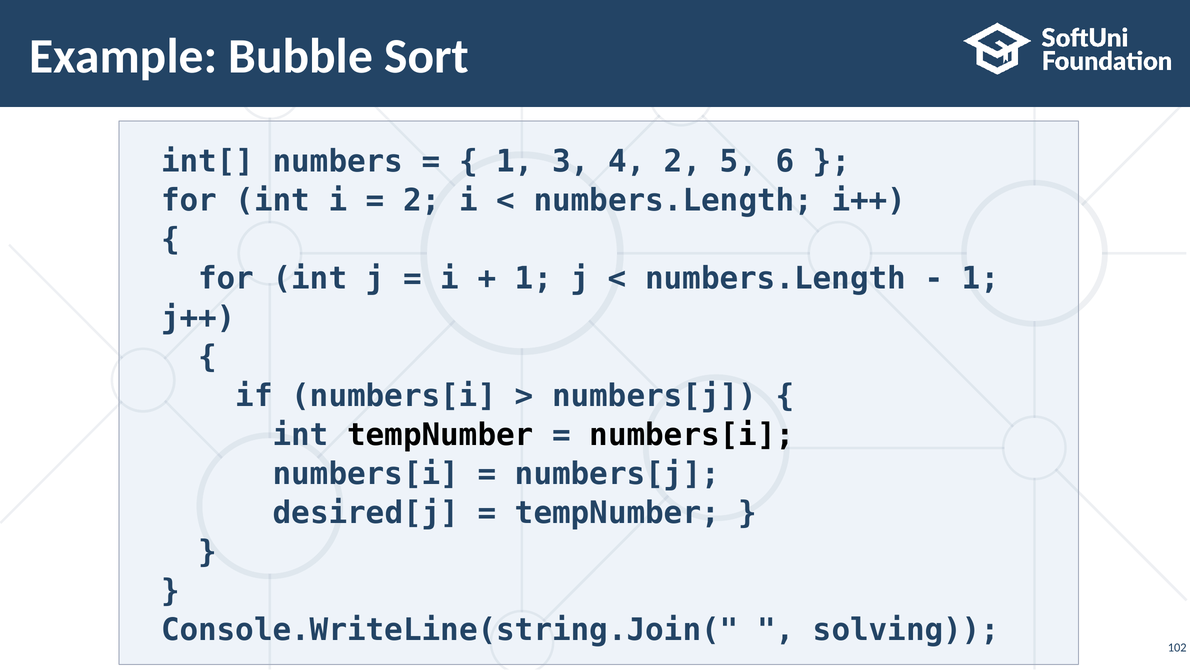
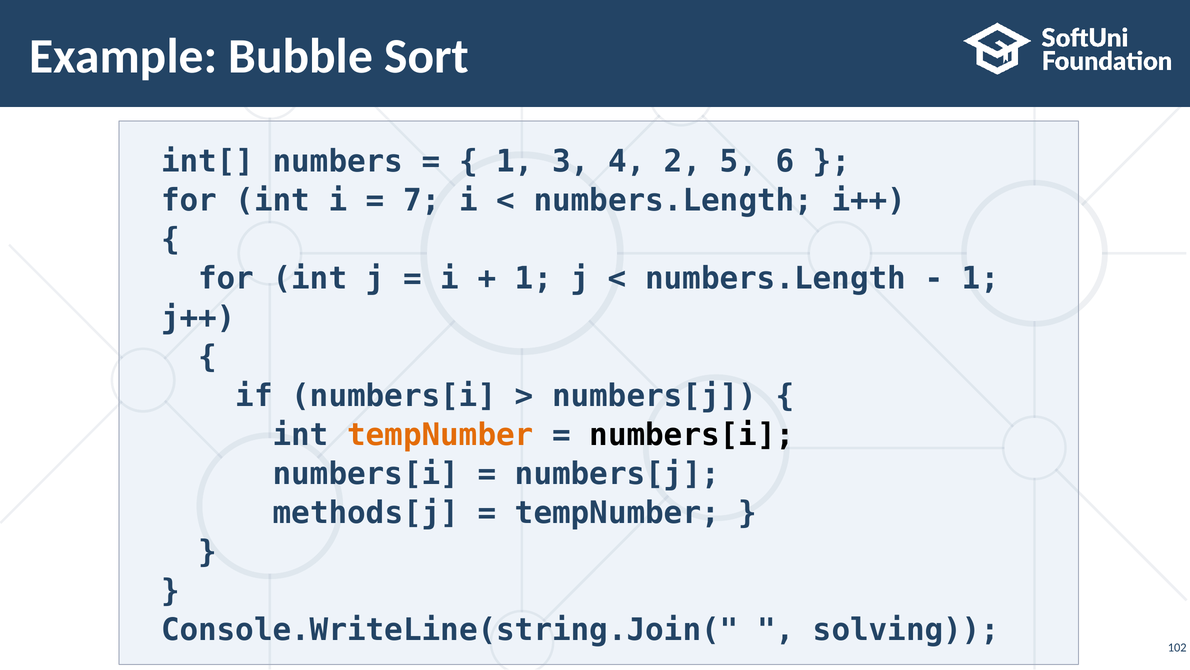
2: 2 -> 7 (422, 201)
tempNumber colour: black -> orange (440, 435)
desired[j: desired[j -> methods[j (366, 513)
